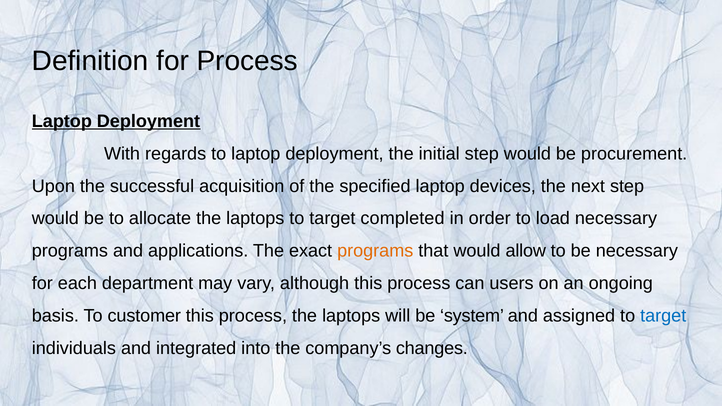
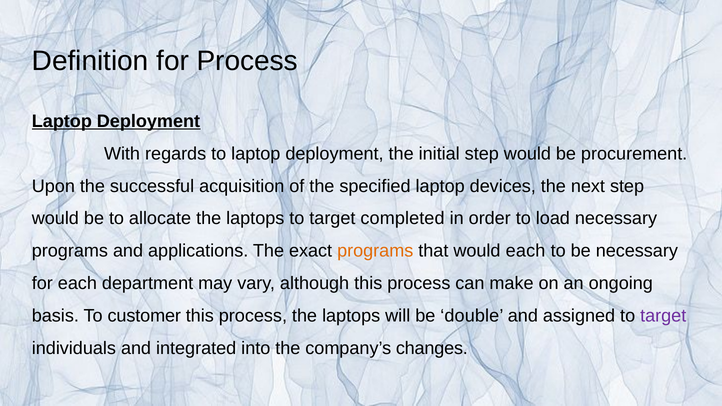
would allow: allow -> each (526, 251)
users: users -> make (512, 284)
system: system -> double (472, 316)
target colour: blue -> purple (663, 316)
